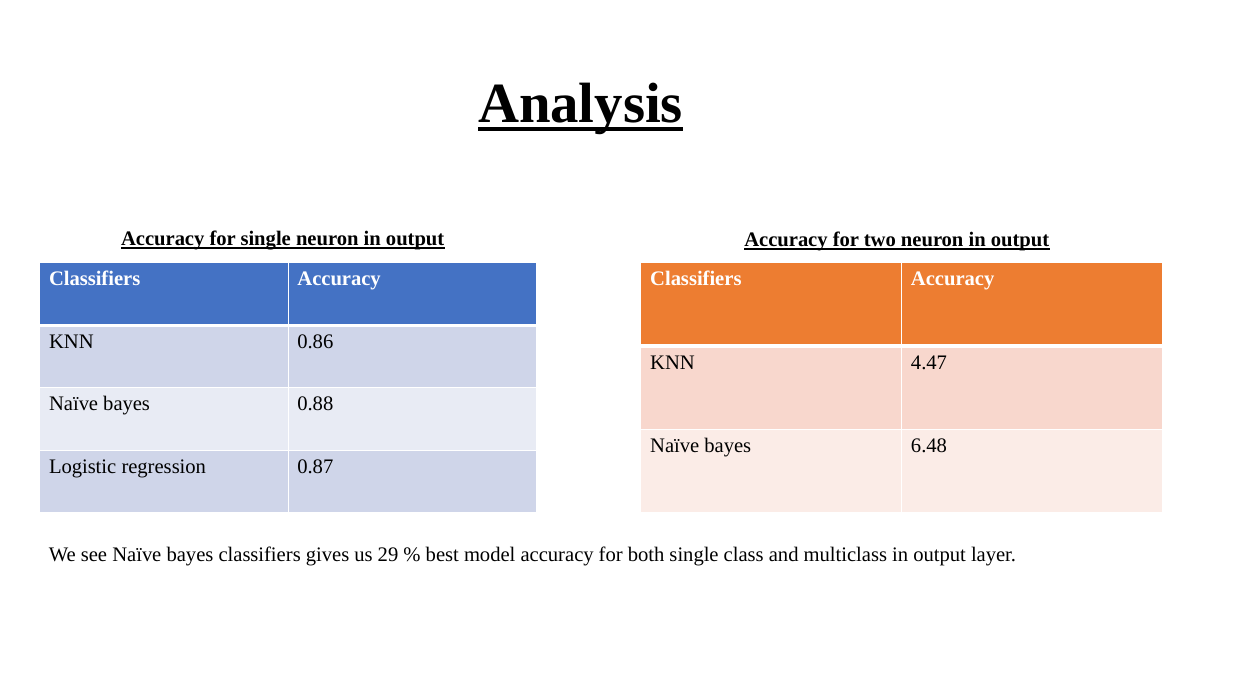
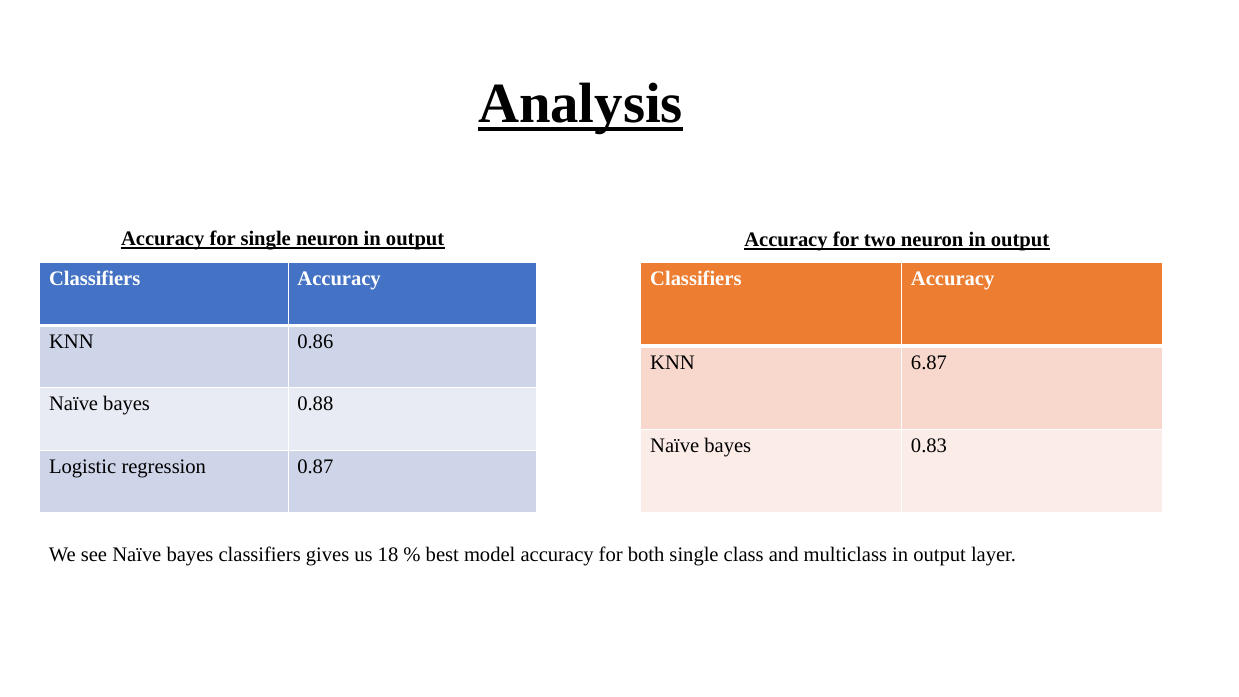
4.47: 4.47 -> 6.87 (929, 362)
6.48: 6.48 -> 0.83 (929, 446)
29: 29 -> 18 (388, 554)
